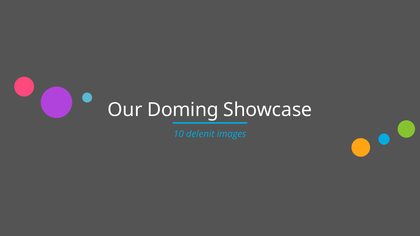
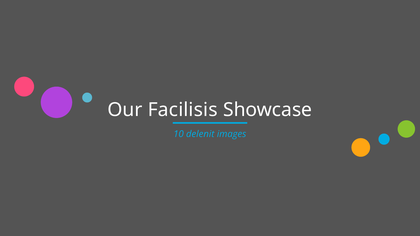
Doming: Doming -> Facilisis (183, 110)
